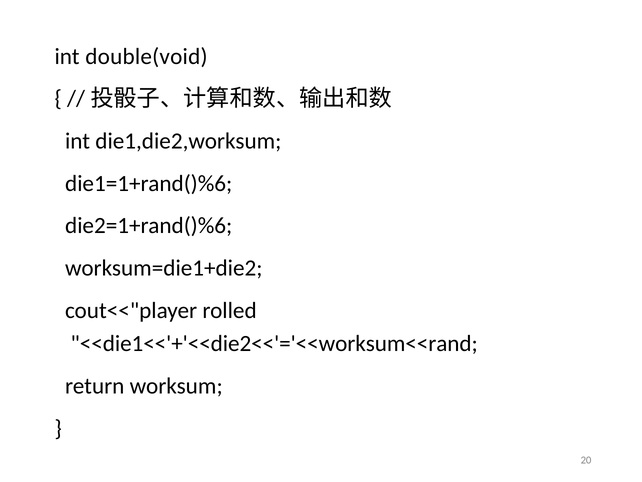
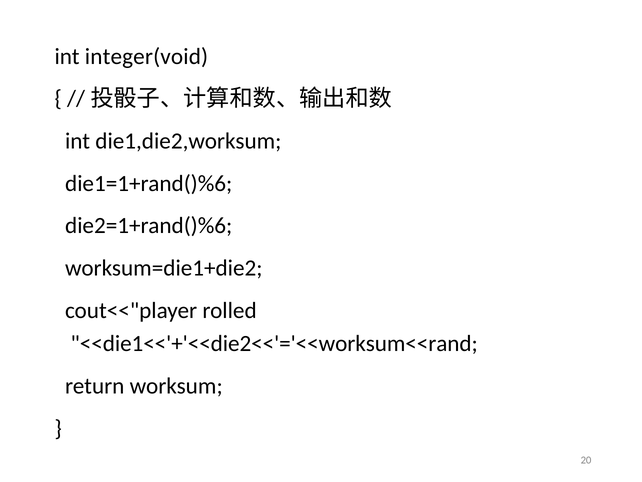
double(void: double(void -> integer(void (146, 56)
